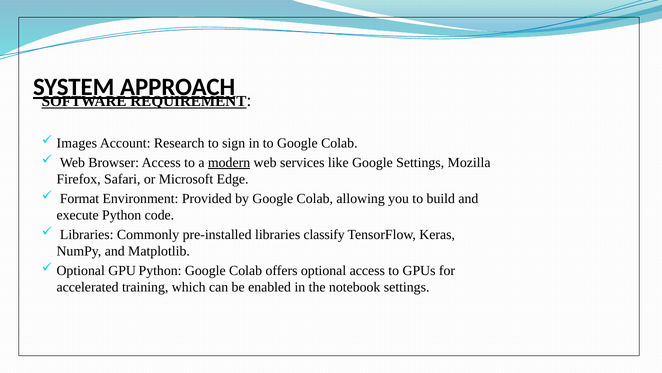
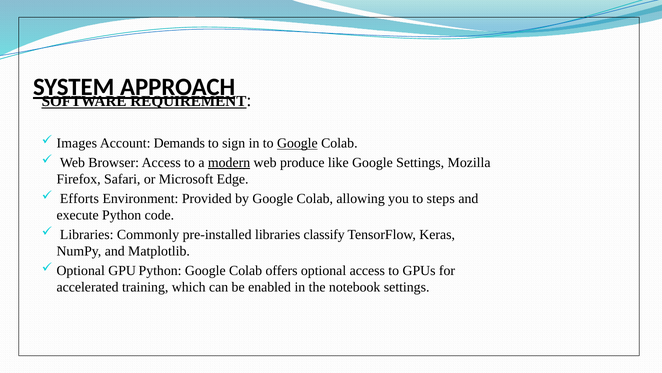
Research: Research -> Demands (179, 143)
Google underline: none -> present (297, 143)
services: services -> produce (302, 162)
Format: Format -> Efforts (79, 198)
build: build -> steps (441, 198)
